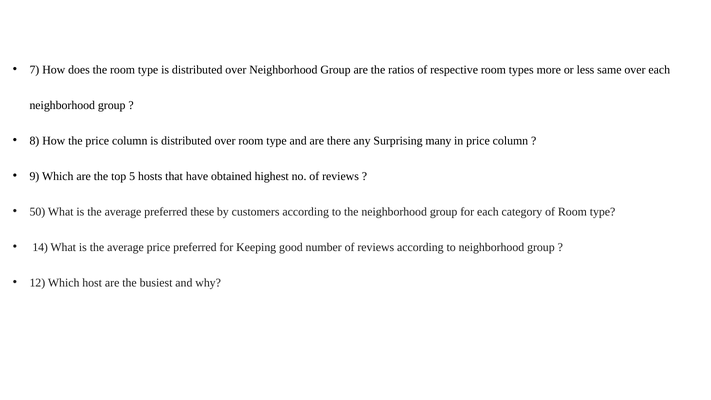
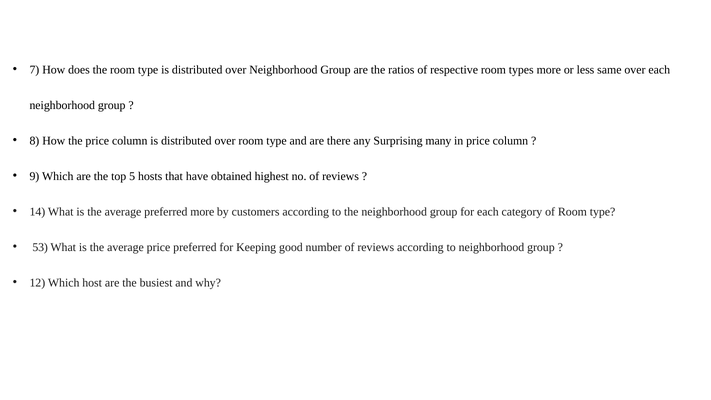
50: 50 -> 14 (37, 212)
preferred these: these -> more (202, 212)
14: 14 -> 53 (40, 247)
